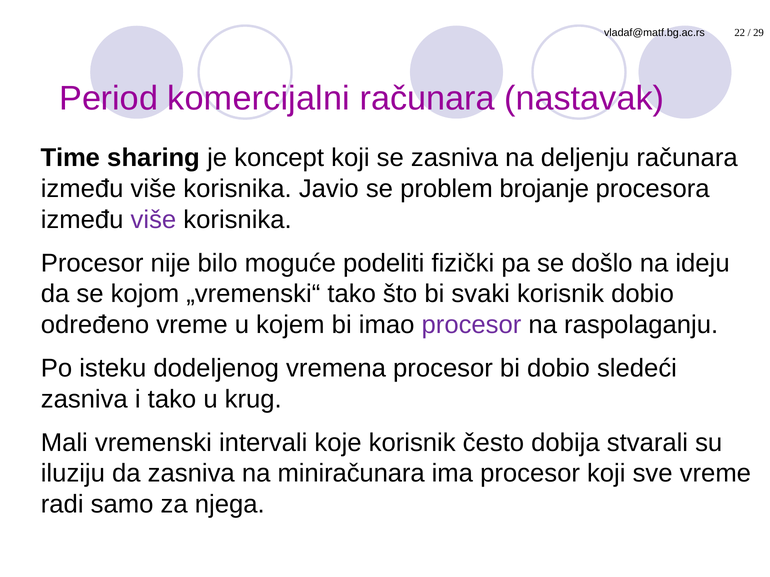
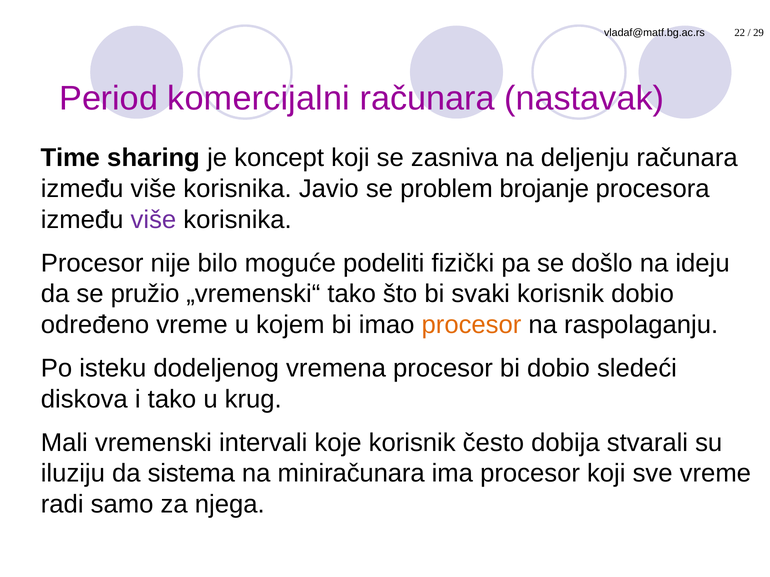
kojom: kojom -> pružio (145, 294)
procesor colour: purple -> orange (471, 325)
zasniva: zasniva -> diskova (84, 399)
da zasniva: zasniva -> sistema (191, 474)
